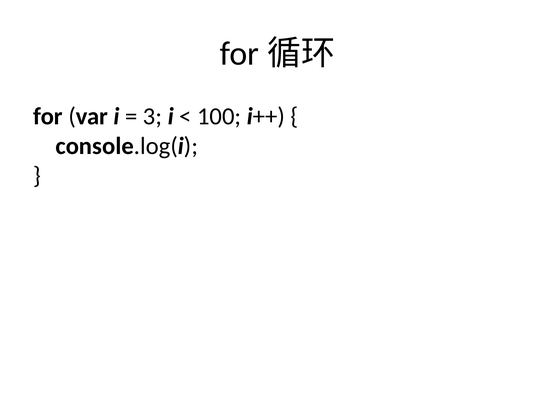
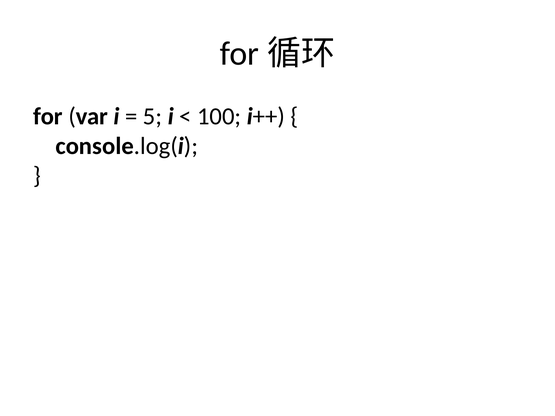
3: 3 -> 5 (153, 116)
